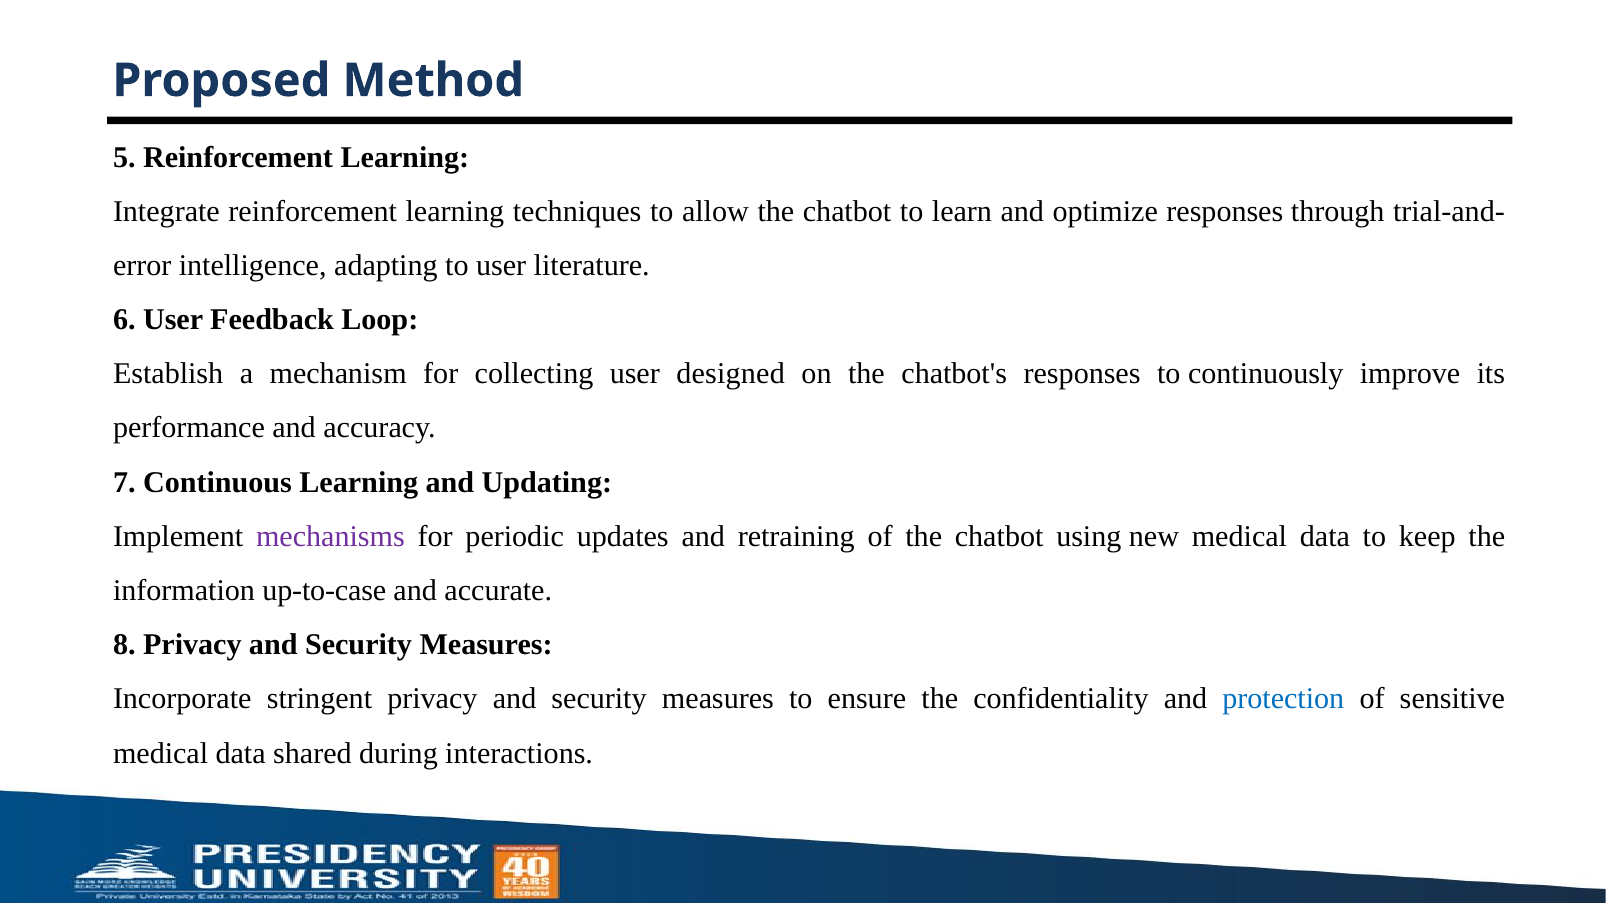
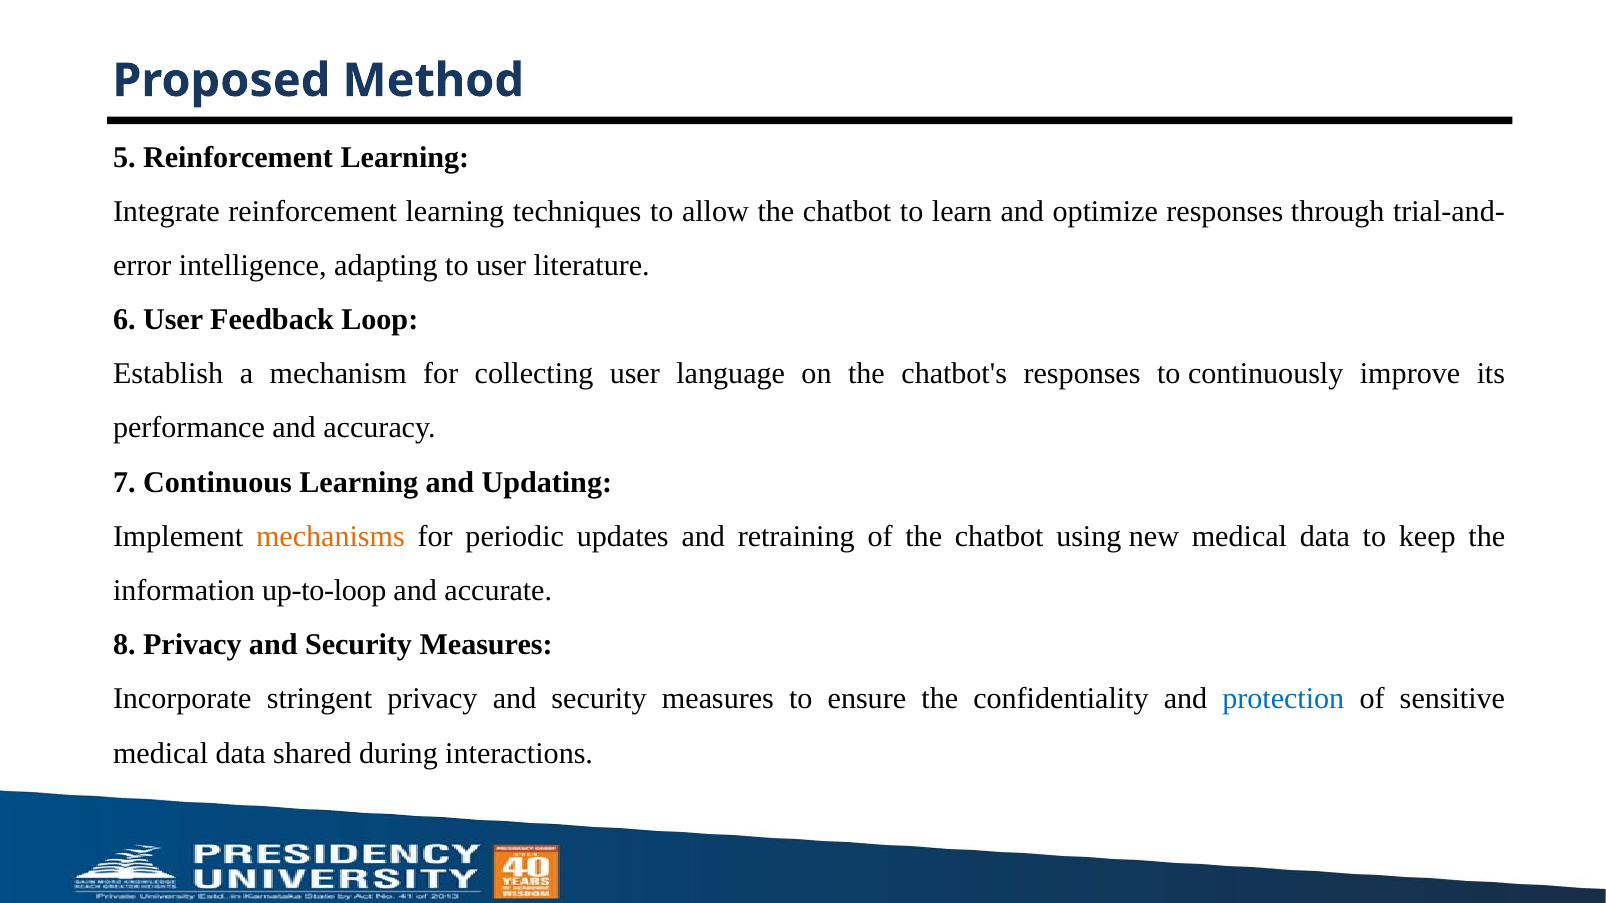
designed: designed -> language (731, 374)
mechanisms colour: purple -> orange (330, 537)
up-to-case: up-to-case -> up-to-loop (324, 591)
